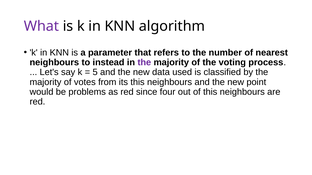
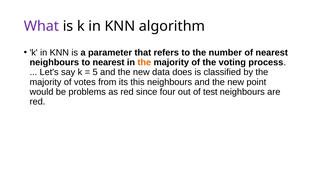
to instead: instead -> nearest (109, 63)
the colour: purple -> orange (144, 63)
used: used -> does (182, 72)
of this: this -> test (210, 92)
